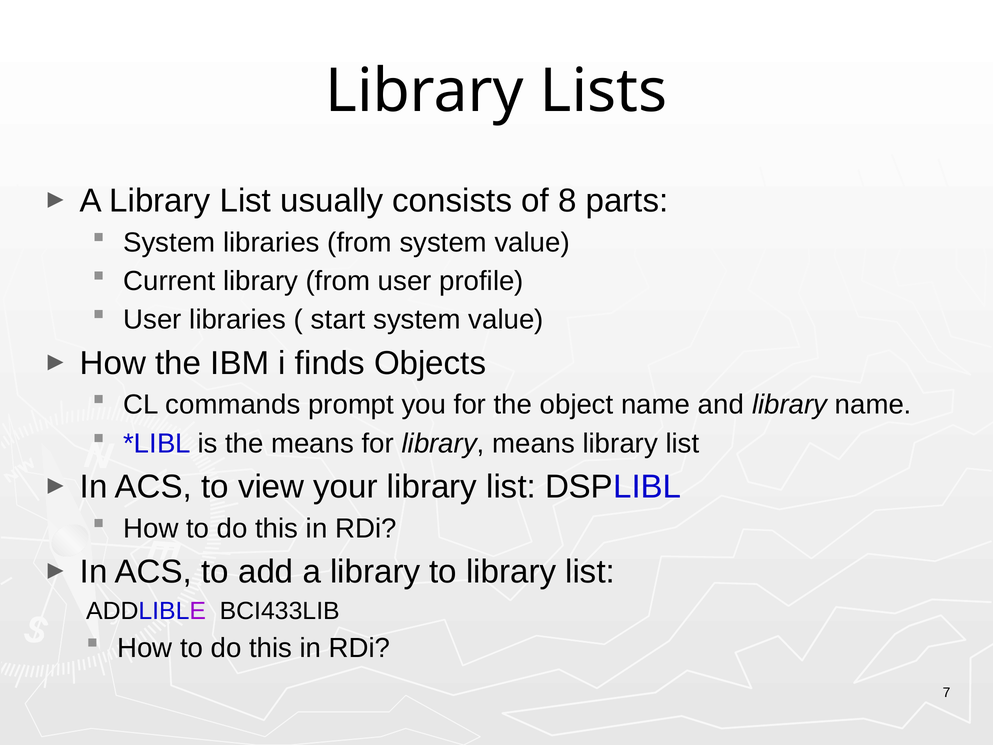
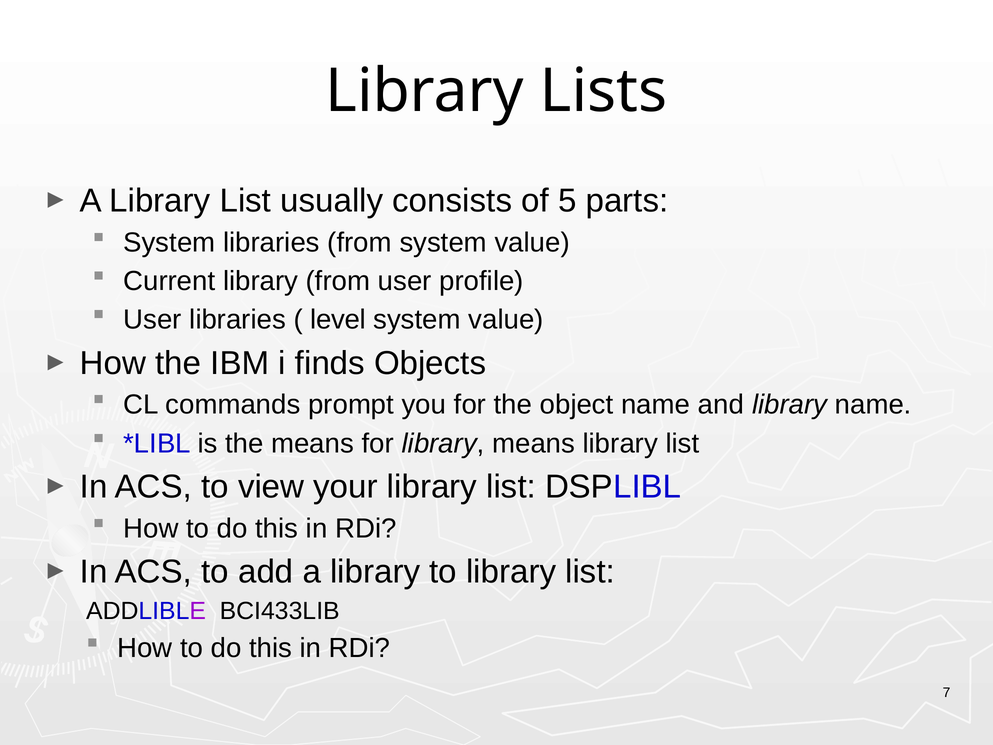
8: 8 -> 5 (567, 201)
start: start -> level (338, 320)
